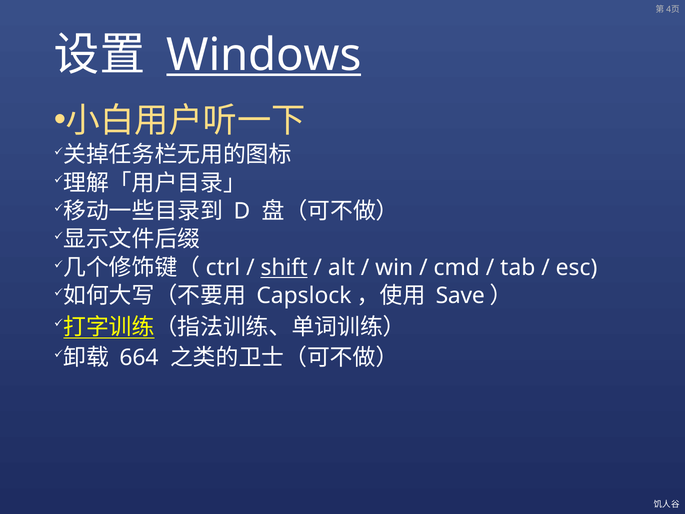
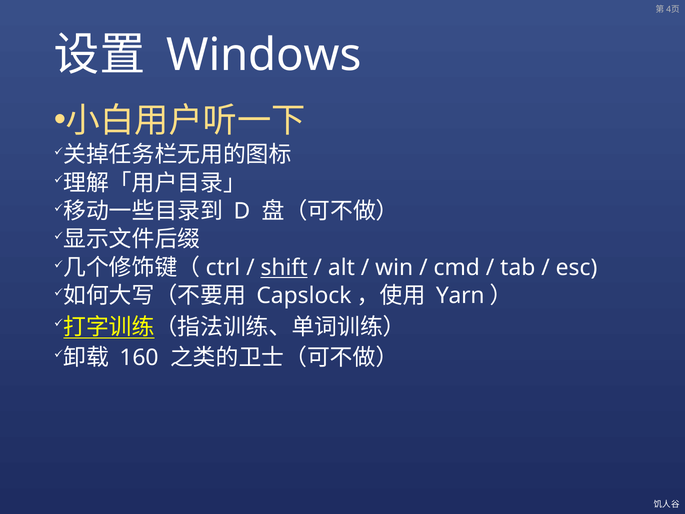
Windows underline: present -> none (264, 55)
Save: Save -> Yarn (460, 296)
664: 664 -> 160 (139, 357)
